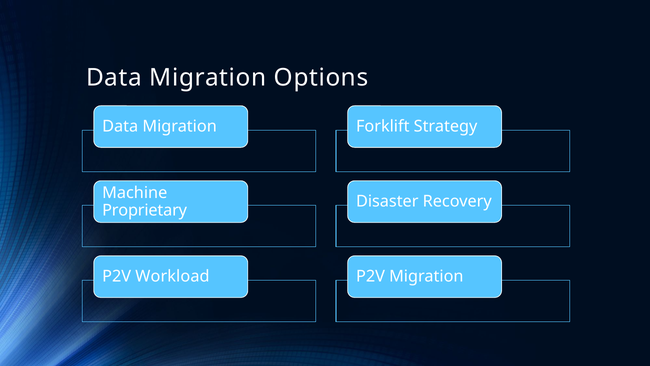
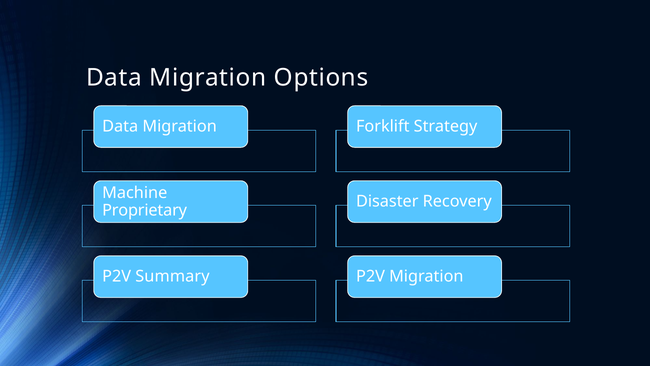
Workload: Workload -> Summary (172, 276)
